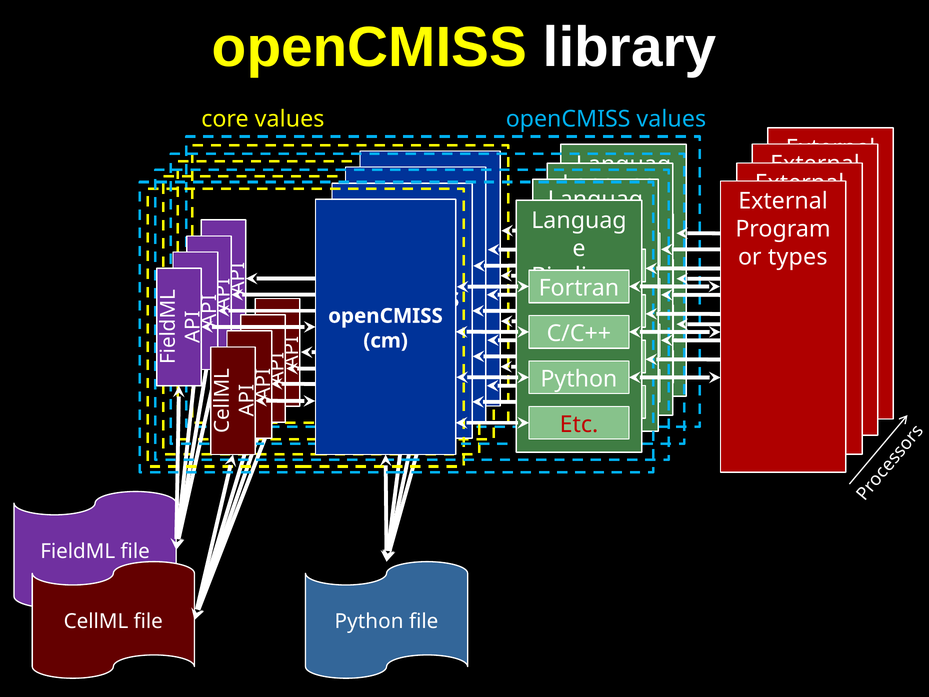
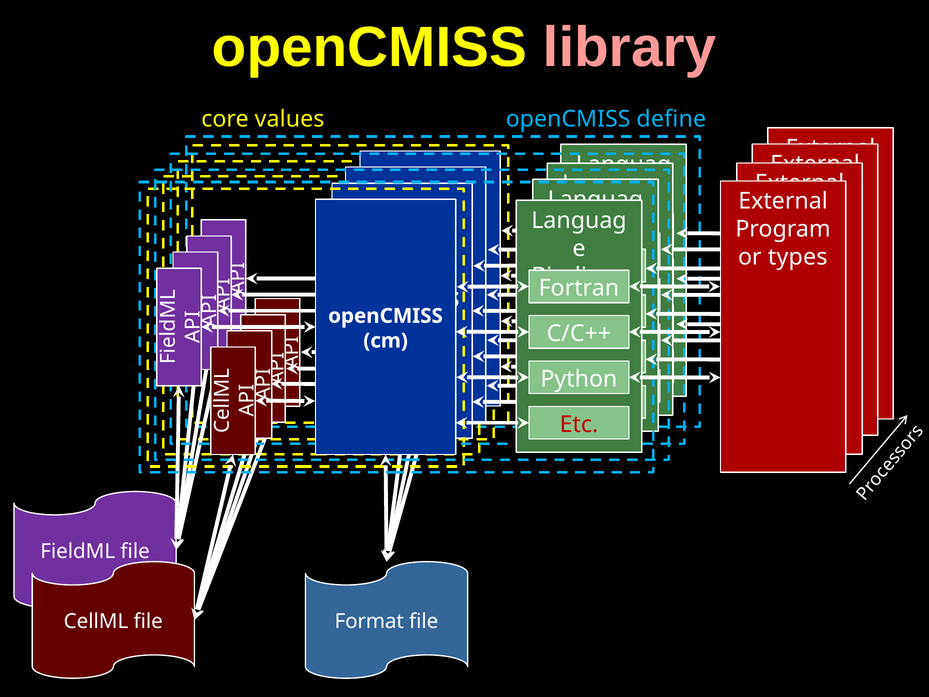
library colour: white -> pink (630, 48)
openCMISS values: values -> define (671, 119)
Python: Python -> Format (369, 621)
